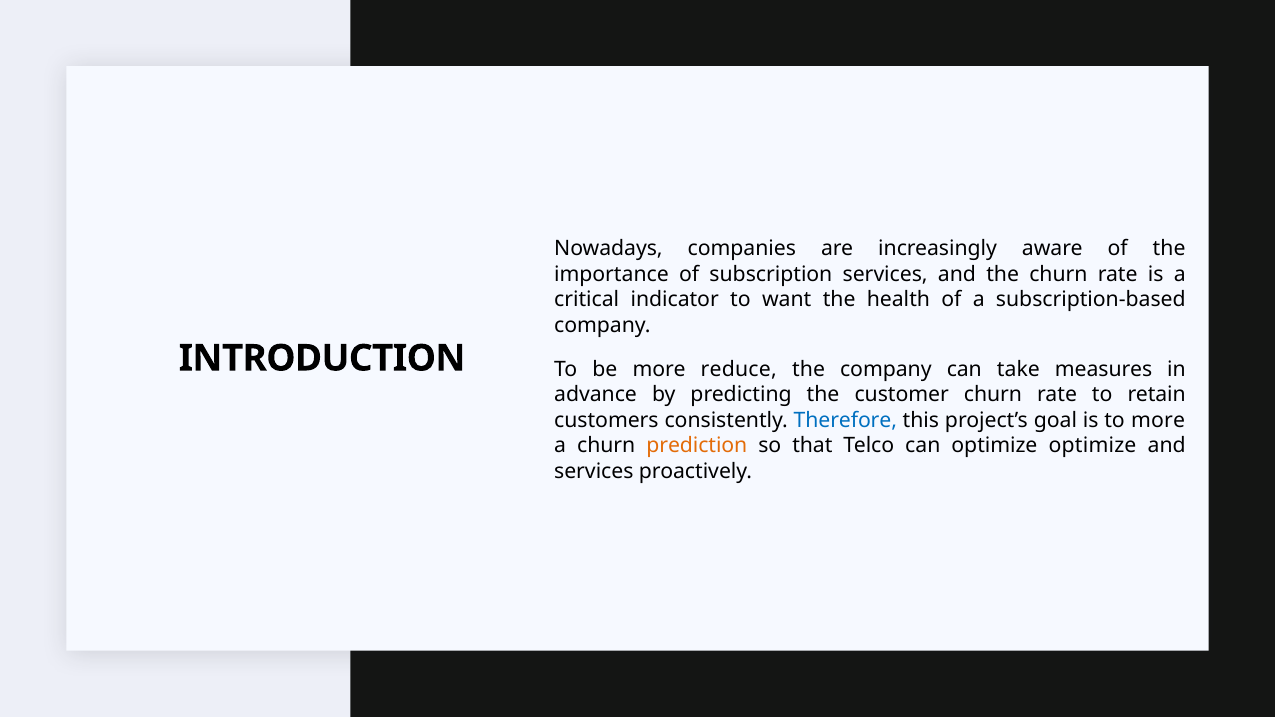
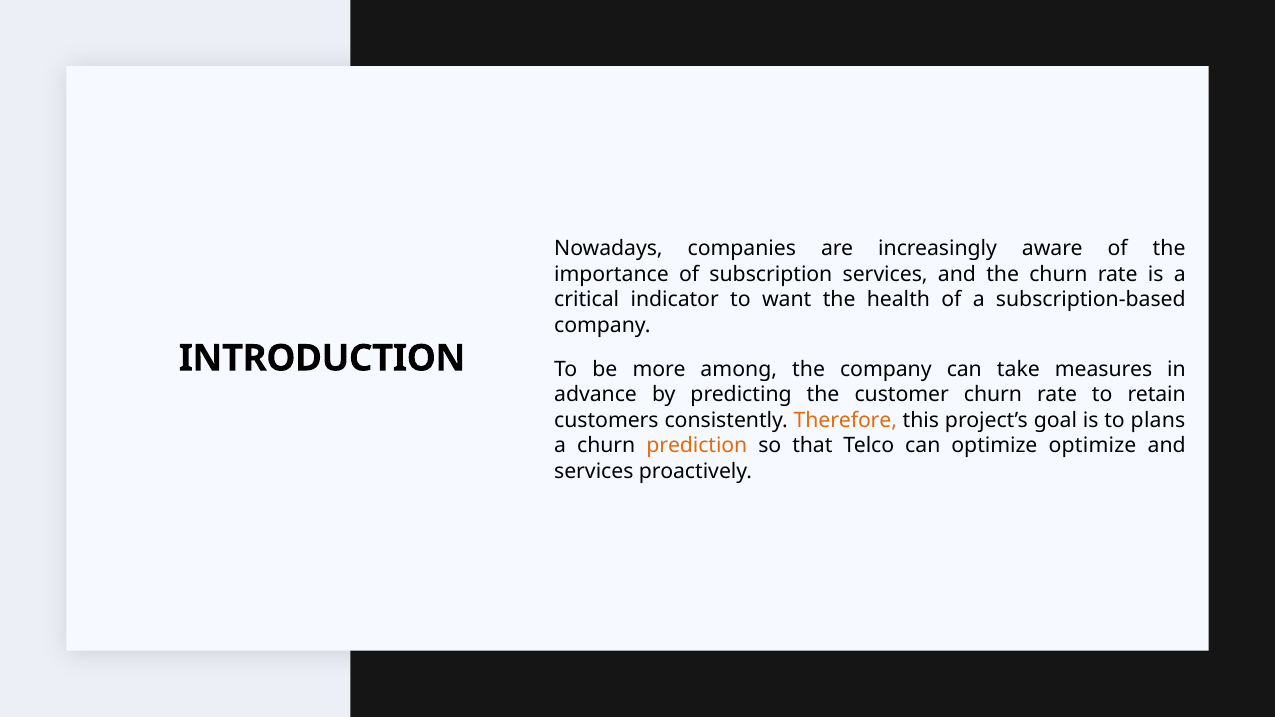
reduce: reduce -> among (739, 369)
Therefore colour: blue -> orange (845, 420)
to more: more -> plans (1158, 420)
